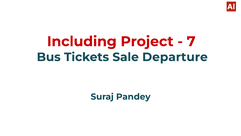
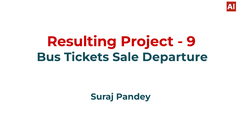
Including: Including -> Resulting (82, 41)
7: 7 -> 9 (191, 41)
